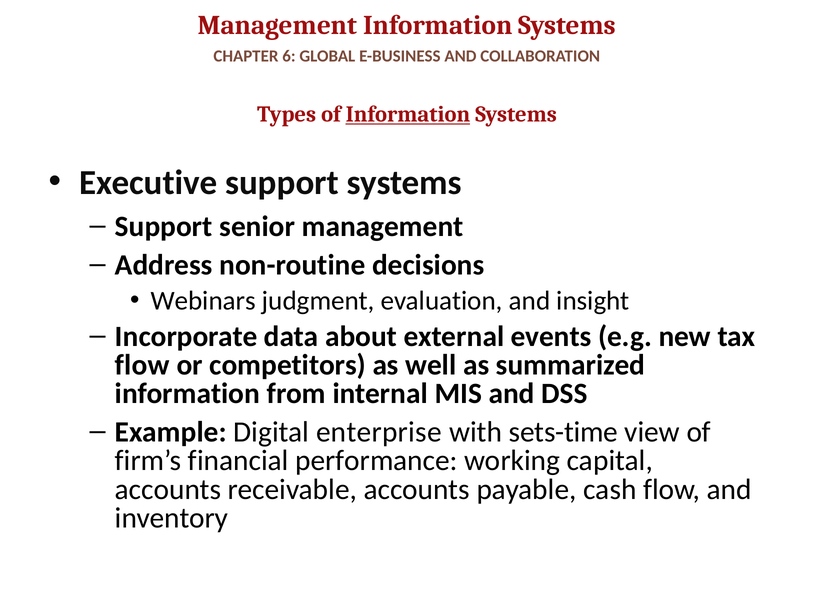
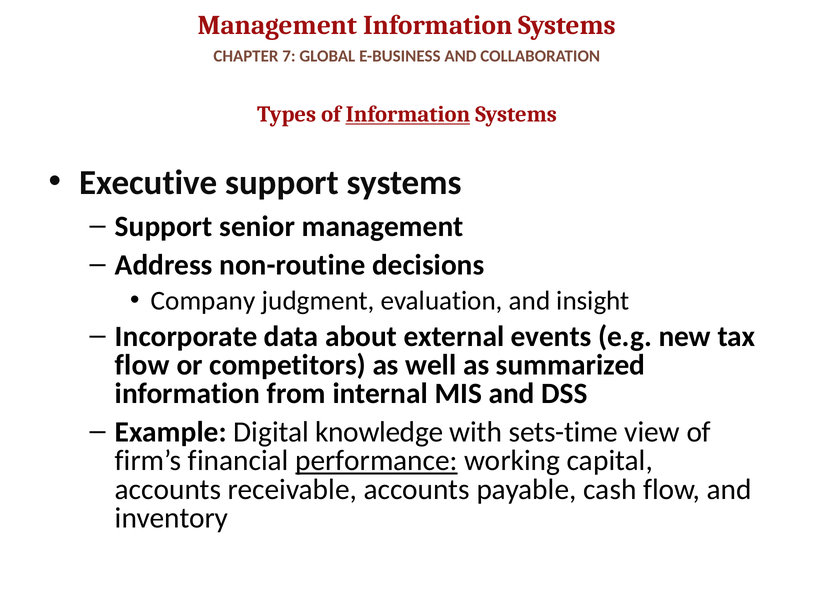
6: 6 -> 7 (289, 56)
Webinars: Webinars -> Company (203, 301)
enterprise: enterprise -> knowledge (379, 432)
performance underline: none -> present (376, 460)
